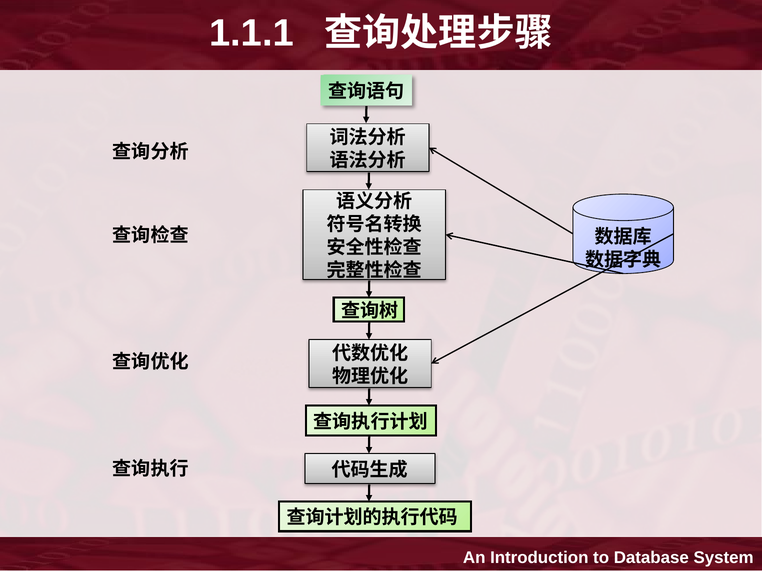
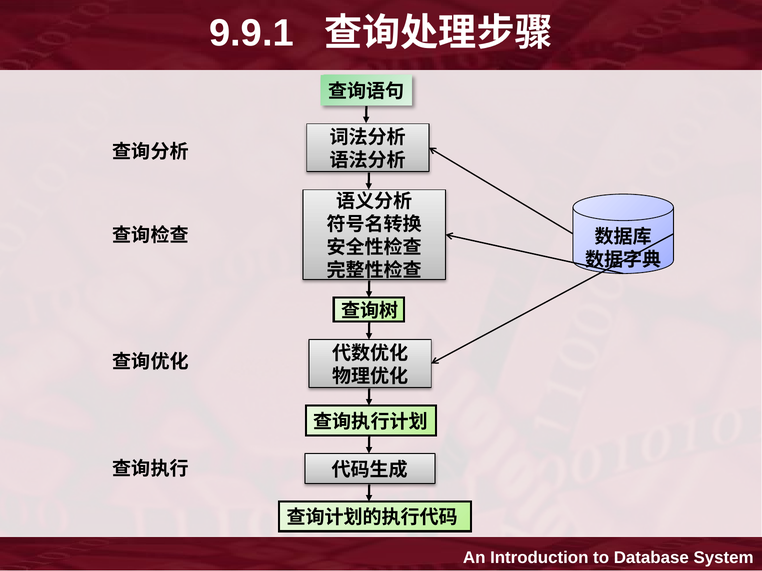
1.1.1: 1.1.1 -> 9.9.1 (252, 33)
